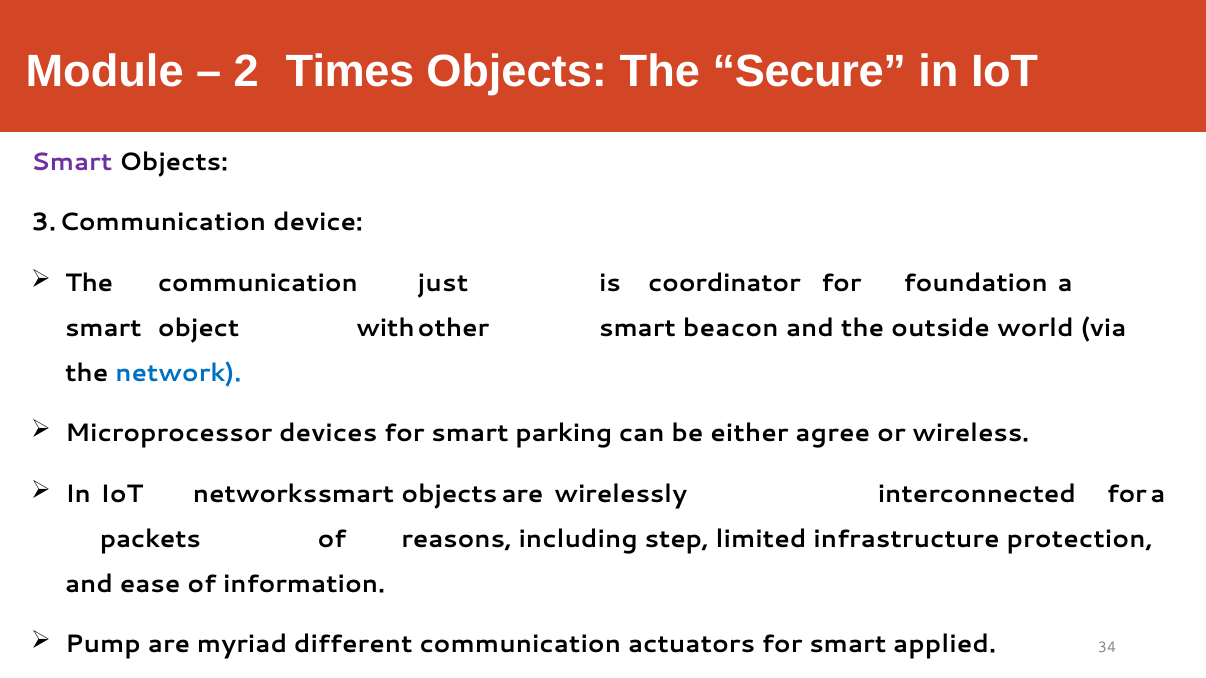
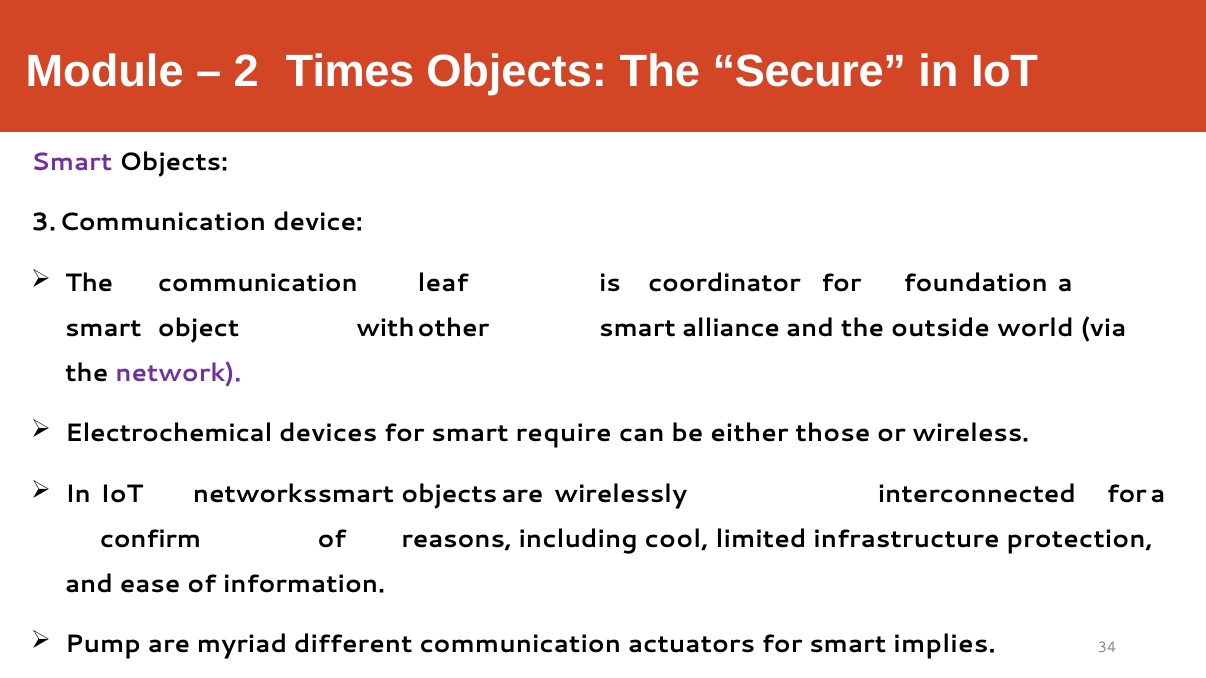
just: just -> leaf (443, 283)
beacon: beacon -> alliance (731, 328)
network colour: blue -> purple (178, 373)
Microprocessor: Microprocessor -> Electrochemical (169, 434)
parking: parking -> require (564, 434)
agree: agree -> those (833, 434)
packets: packets -> confirm (150, 539)
step: step -> cool (677, 539)
applied: applied -> implies (945, 645)
